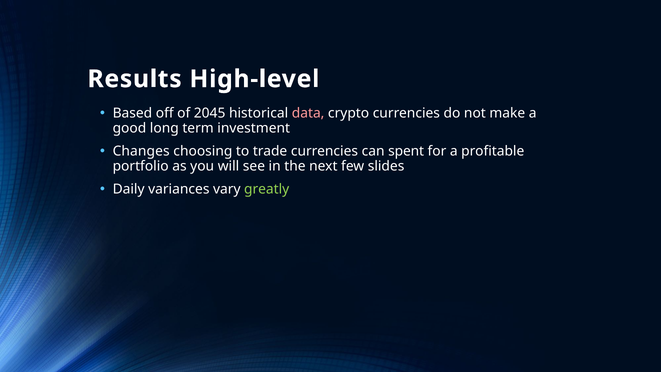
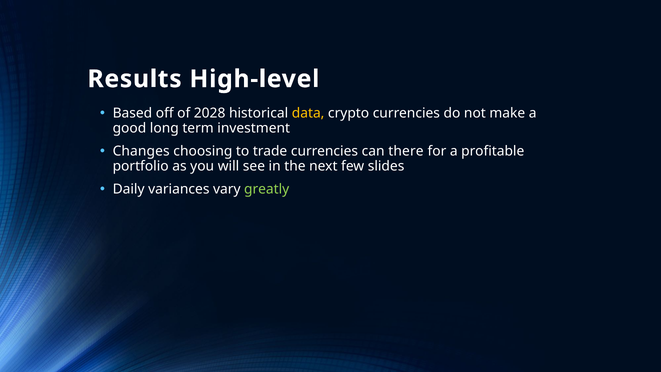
2045: 2045 -> 2028 (210, 113)
data colour: pink -> yellow (308, 113)
spent: spent -> there (406, 151)
